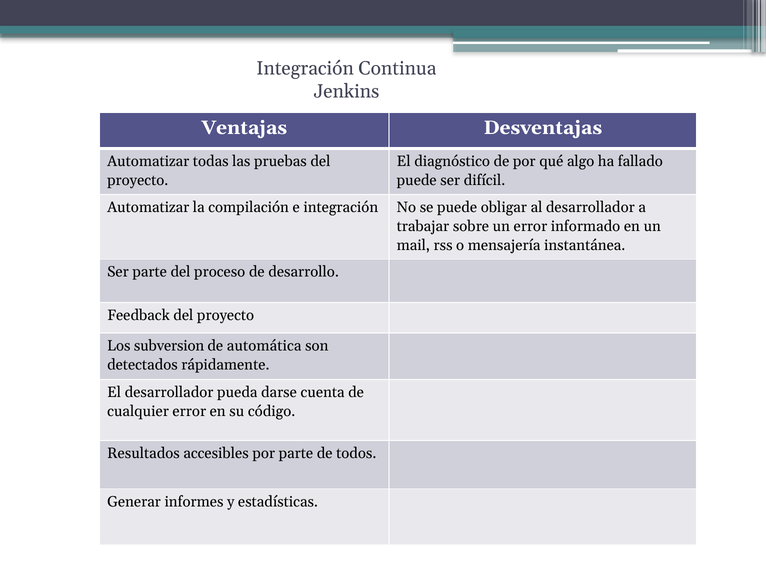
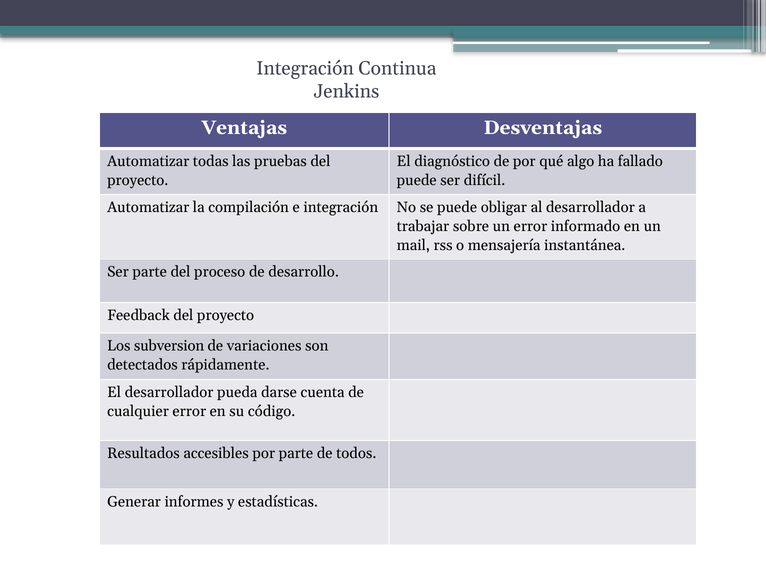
automática: automática -> variaciones (264, 345)
